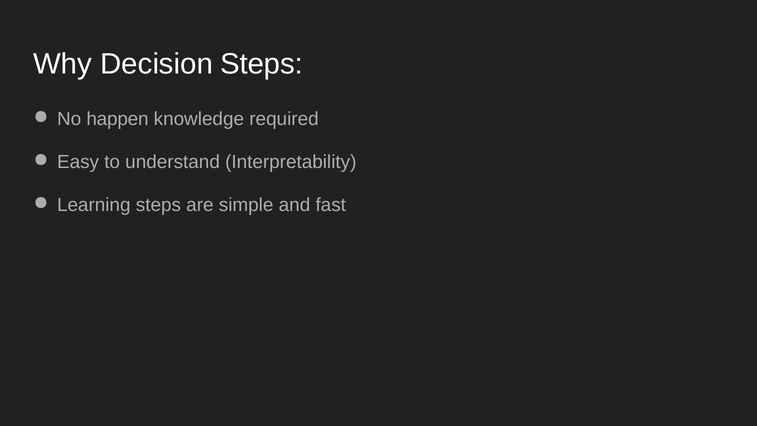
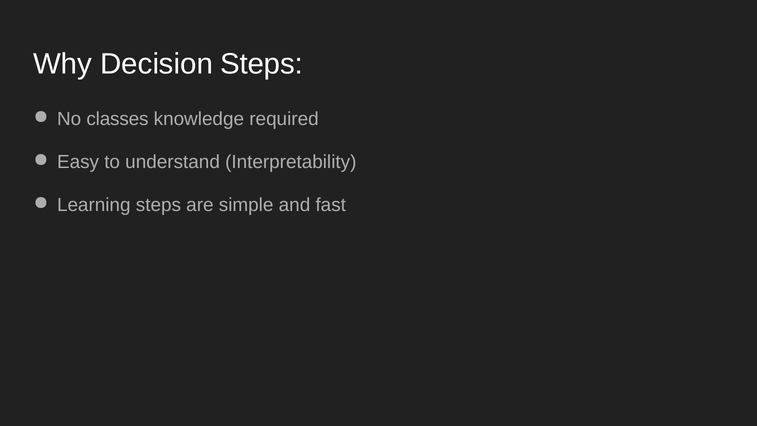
happen: happen -> classes (117, 119)
